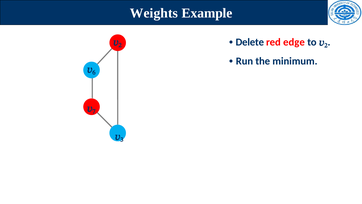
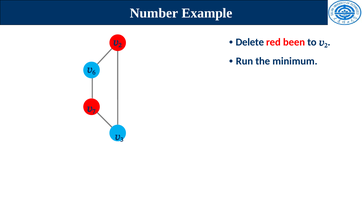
Weights: Weights -> Number (154, 13)
edge: edge -> been (294, 42)
